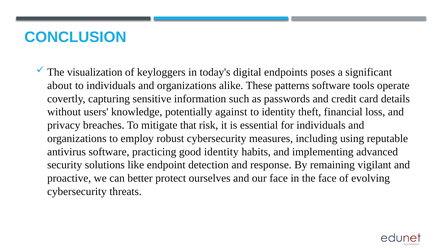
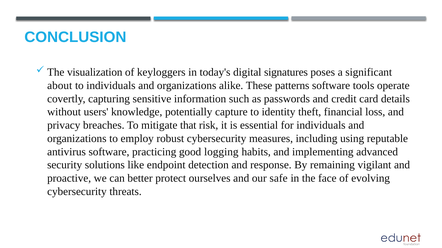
endpoints: endpoints -> signatures (286, 73)
against: against -> capture (231, 112)
good identity: identity -> logging (221, 152)
our face: face -> safe (279, 179)
